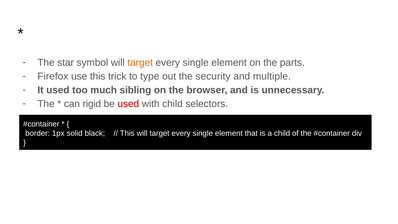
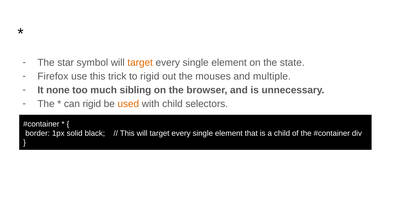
parts: parts -> state (292, 63)
to type: type -> rigid (150, 76)
security: security -> mouses (213, 76)
It used: used -> none (58, 90)
used colour: red -> orange (128, 104)
